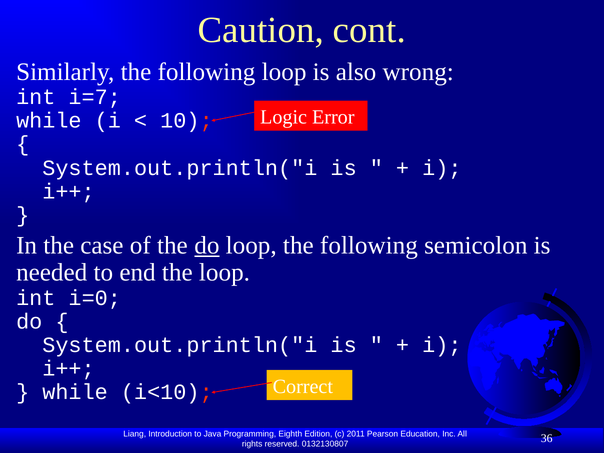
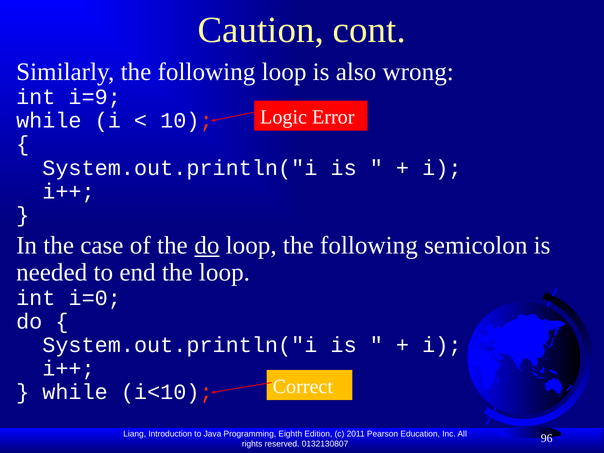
i=7: i=7 -> i=9 (95, 97)
36: 36 -> 96 (547, 439)
